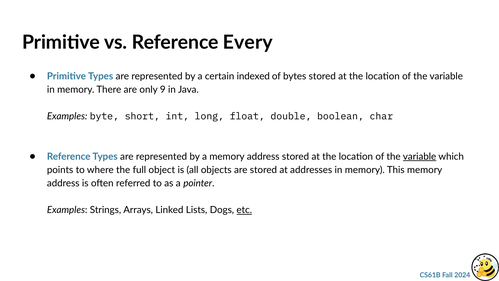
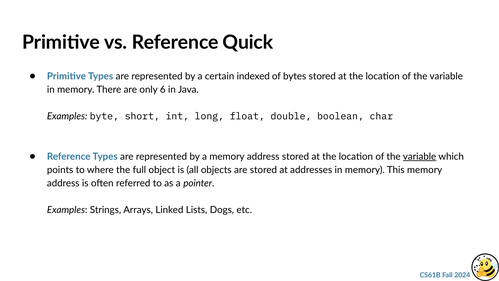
Every: Every -> Quick (248, 42)
9: 9 -> 6 (163, 89)
etc underline: present -> none (244, 210)
